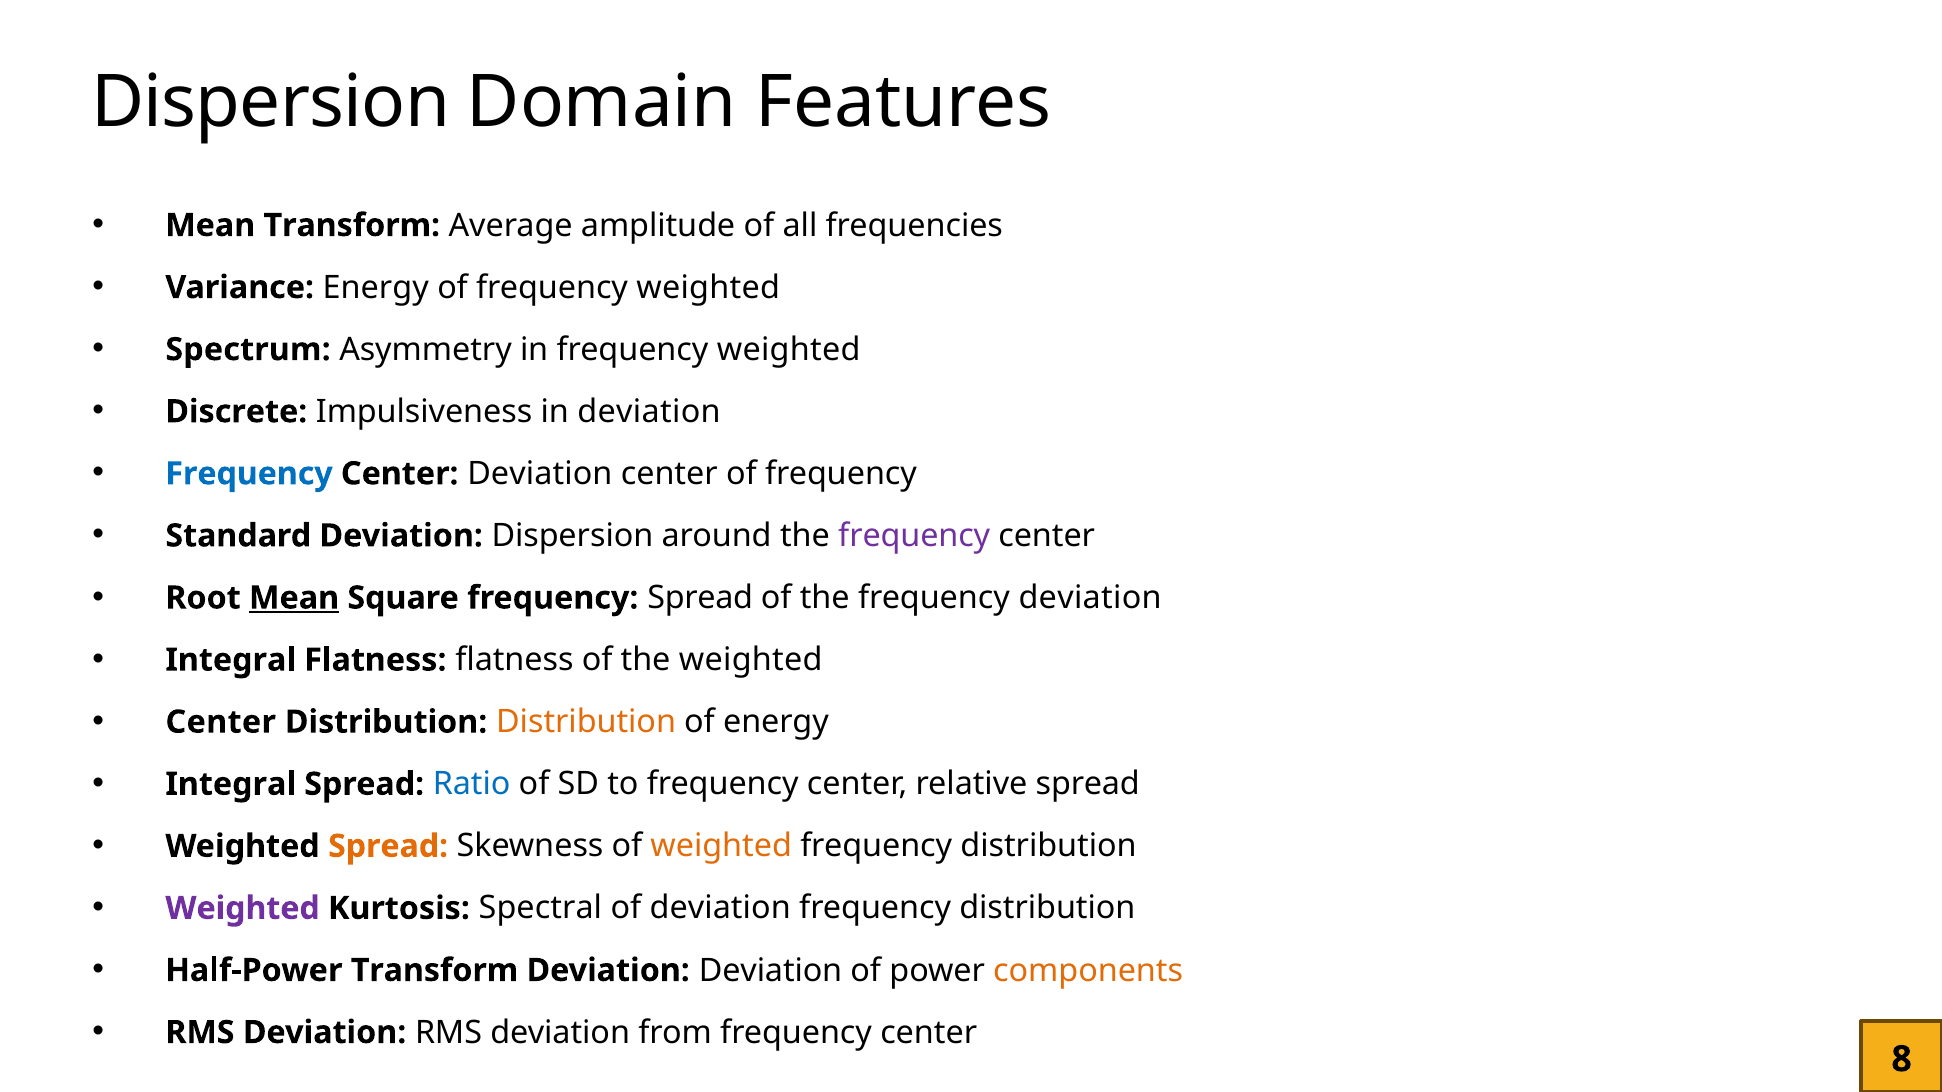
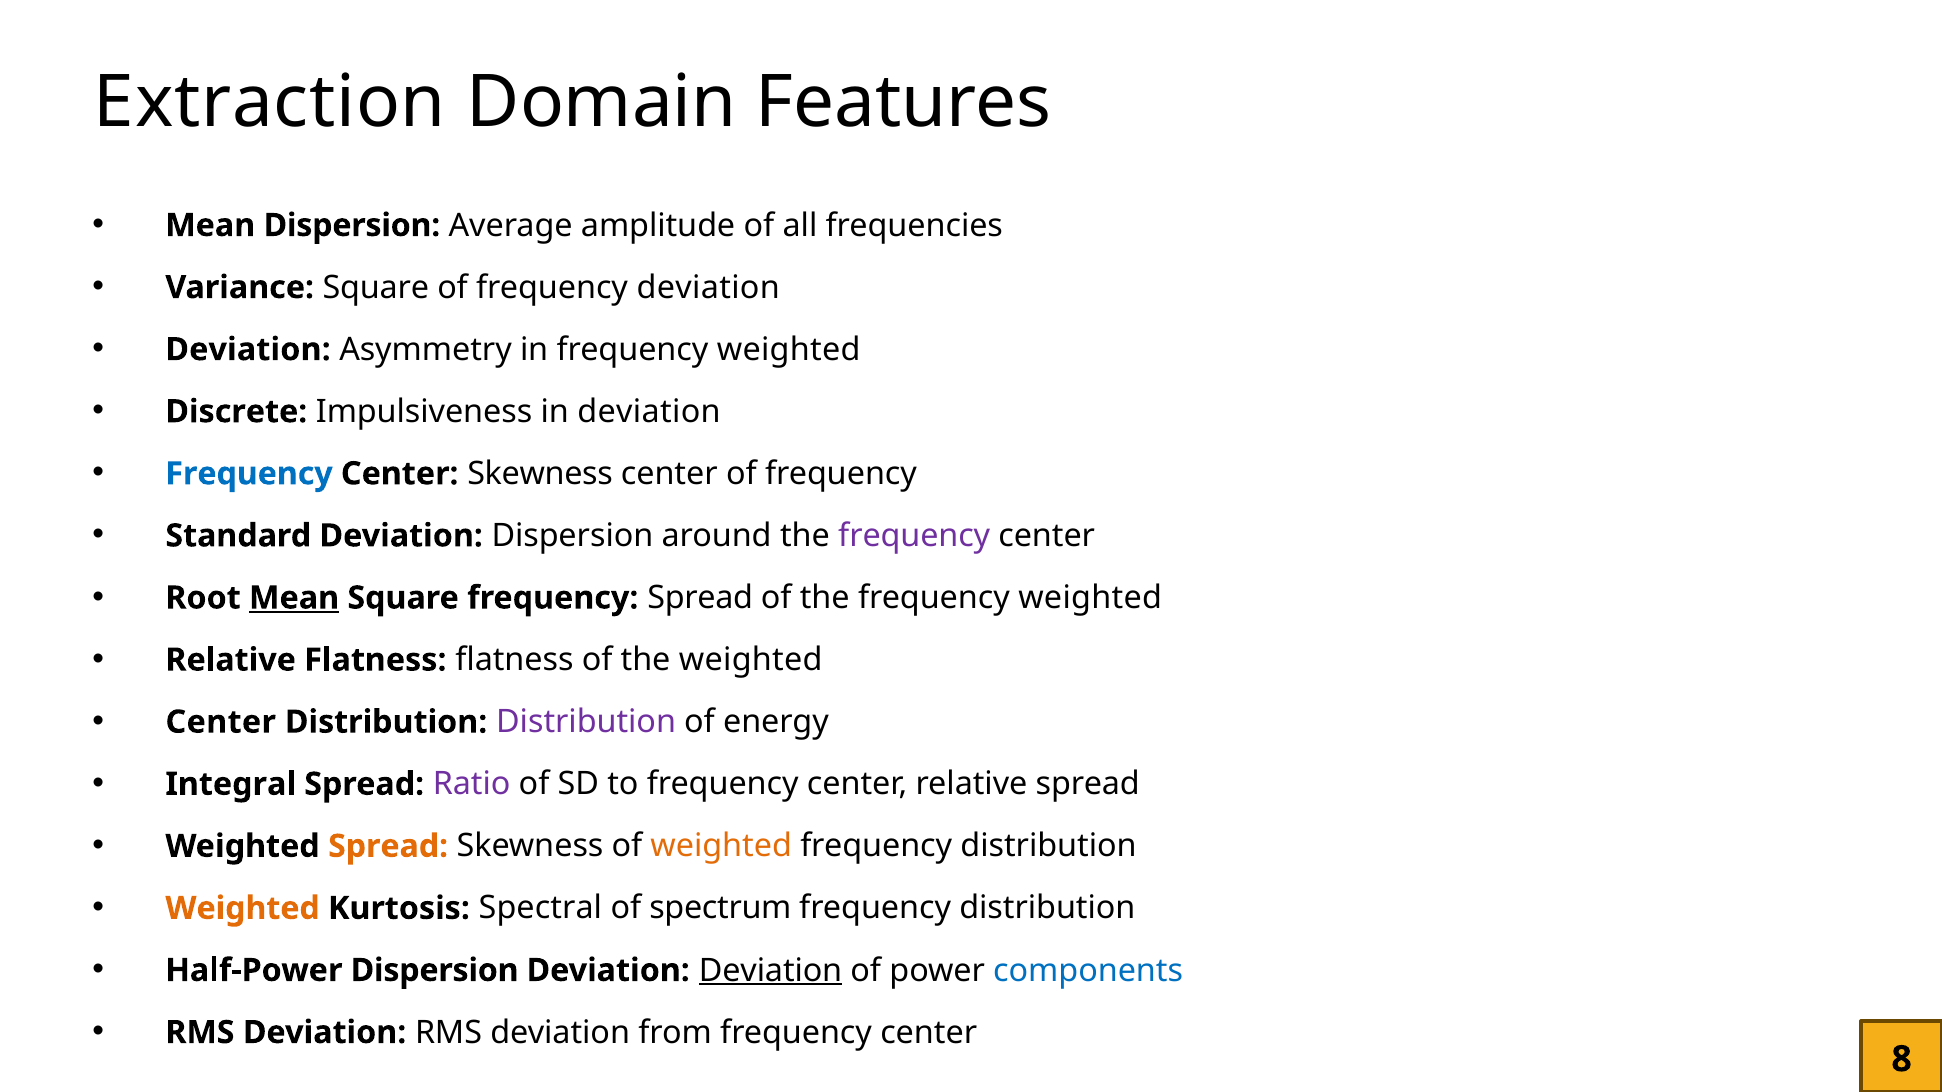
Dispersion: Dispersion -> Extraction (270, 103)
Mean Transform: Transform -> Dispersion (352, 225)
Variance Energy: Energy -> Square (376, 288)
of frequency weighted: weighted -> deviation (708, 288)
Spectrum: Spectrum -> Deviation (248, 350)
Center Deviation: Deviation -> Skewness (540, 474)
the frequency deviation: deviation -> weighted (1090, 598)
Integral: Integral -> Relative (231, 660)
Distribution colour: orange -> purple (586, 722)
Ratio colour: blue -> purple (472, 784)
Weighted colour: purple -> orange (243, 909)
of deviation: deviation -> spectrum (720, 909)
Half-Power Transform: Transform -> Dispersion (435, 971)
Deviation underline: none -> present (771, 971)
components colour: orange -> blue (1088, 971)
